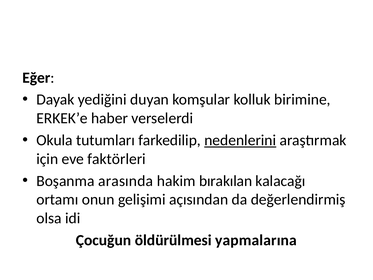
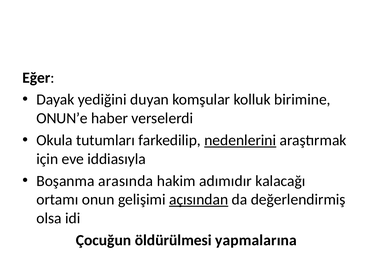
ERKEK’e: ERKEK’e -> ONUN’e (62, 118)
faktörleri: faktörleri -> iddiasıyla (117, 159)
bırakılan: bırakılan -> adımıdır (225, 181)
açısından underline: none -> present (199, 199)
